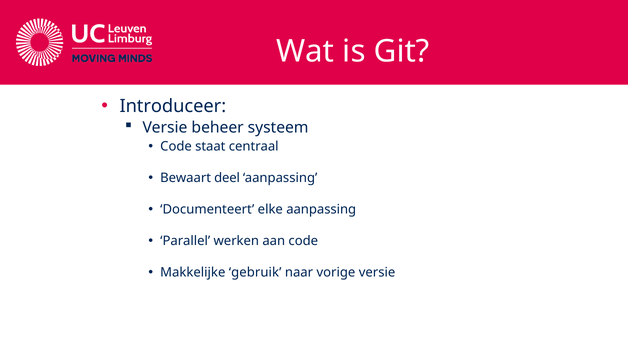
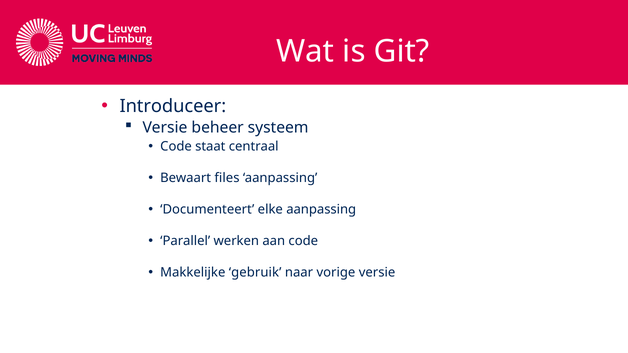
deel: deel -> files (227, 178)
